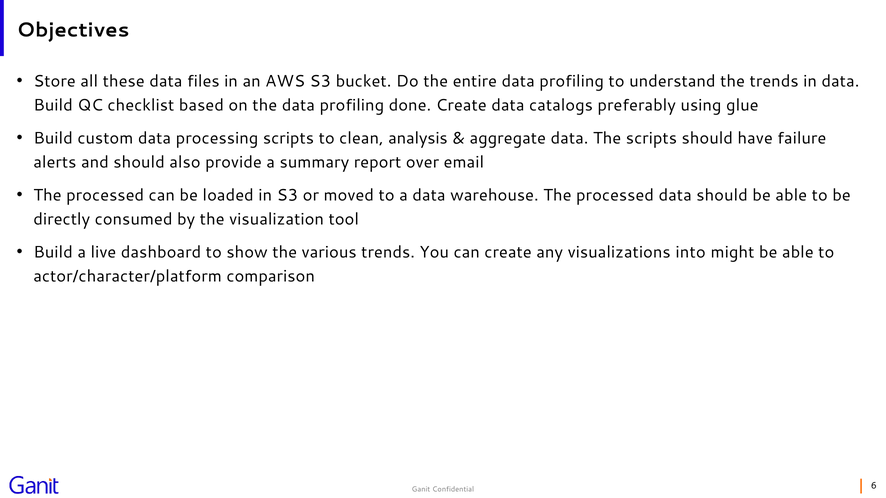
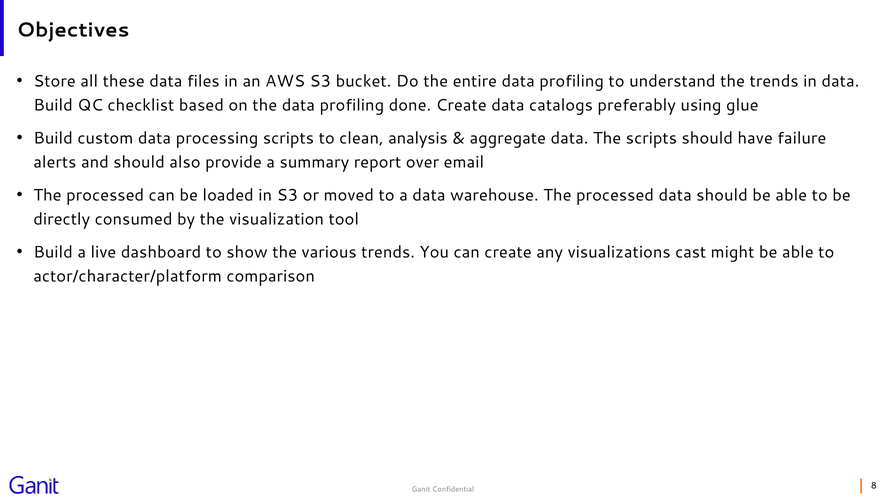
into: into -> cast (691, 252)
6: 6 -> 8 (874, 486)
